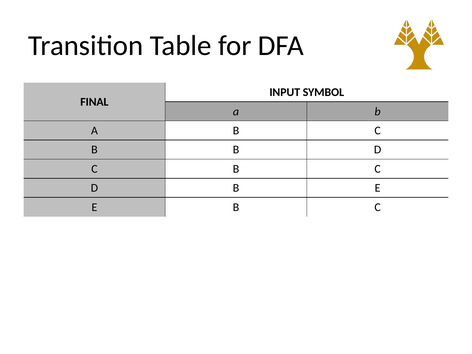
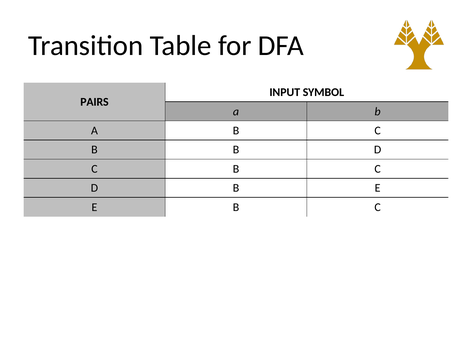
FINAL: FINAL -> PAIRS (94, 102)
